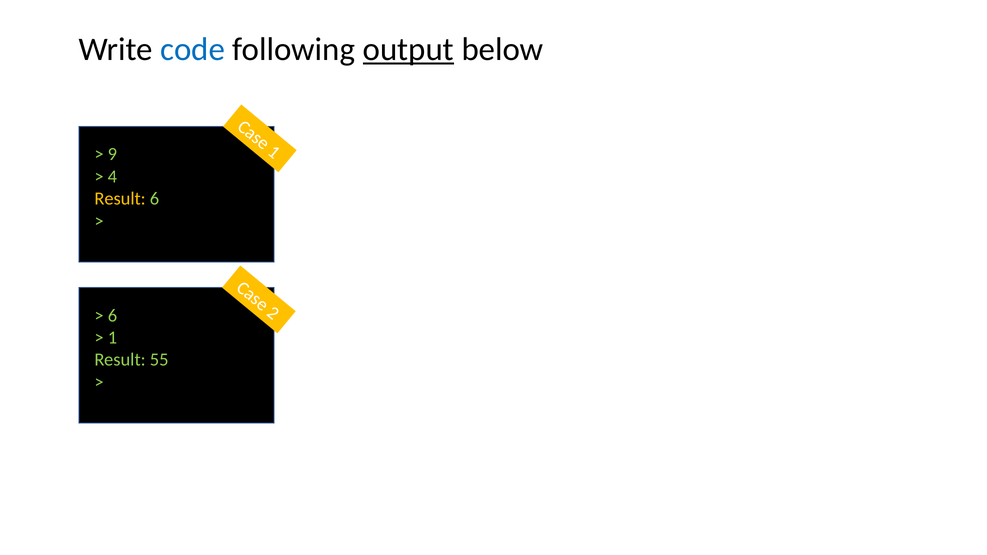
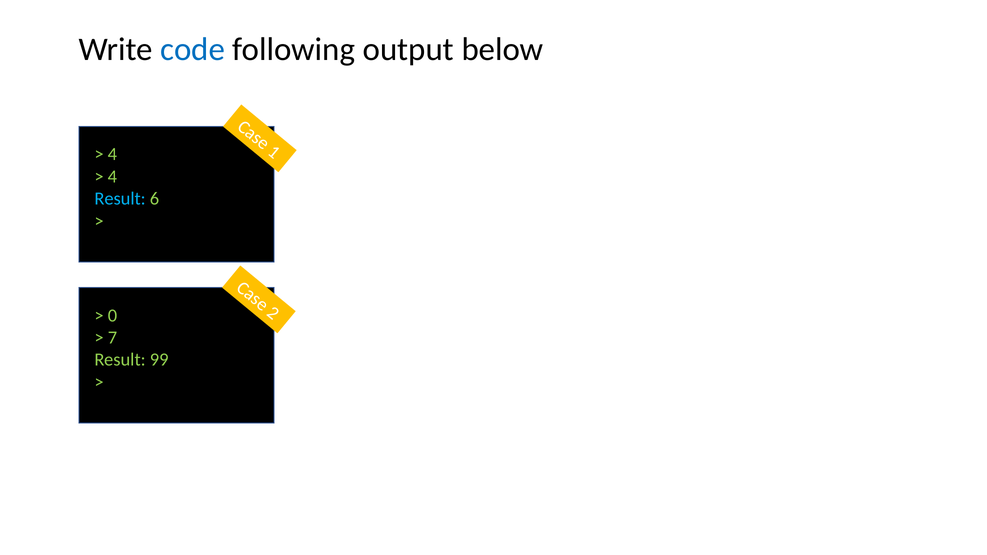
output underline: present -> none (408, 49)
9: 9 -> 4 (112, 154)
Result colour: yellow -> light blue (120, 199)
6: 6 -> 0 (112, 316)
1: 1 -> 7 (112, 338)
55: 55 -> 99 (159, 360)
